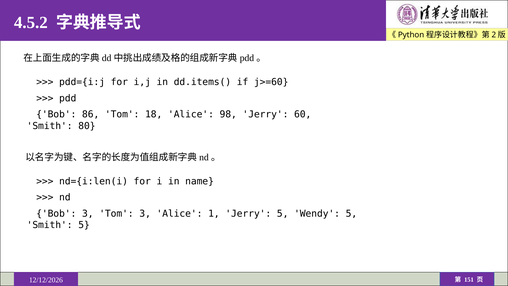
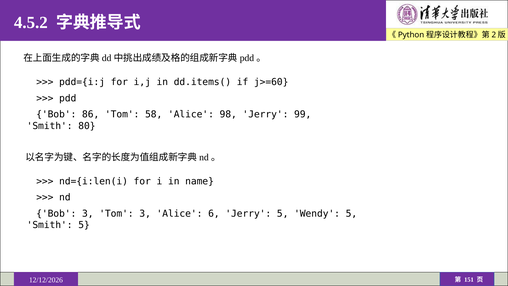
18: 18 -> 58 (154, 114)
60: 60 -> 99 (303, 114)
1: 1 -> 6 (214, 214)
